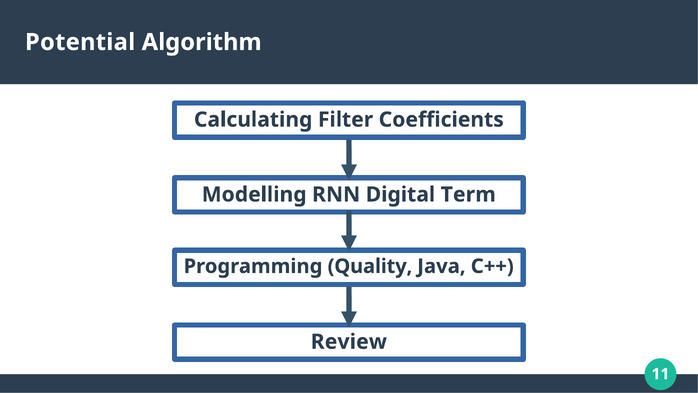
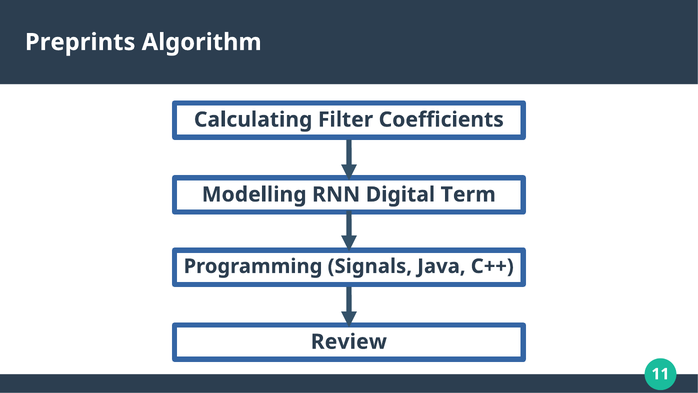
Potential: Potential -> Preprints (80, 42)
Quality: Quality -> Signals (370, 266)
